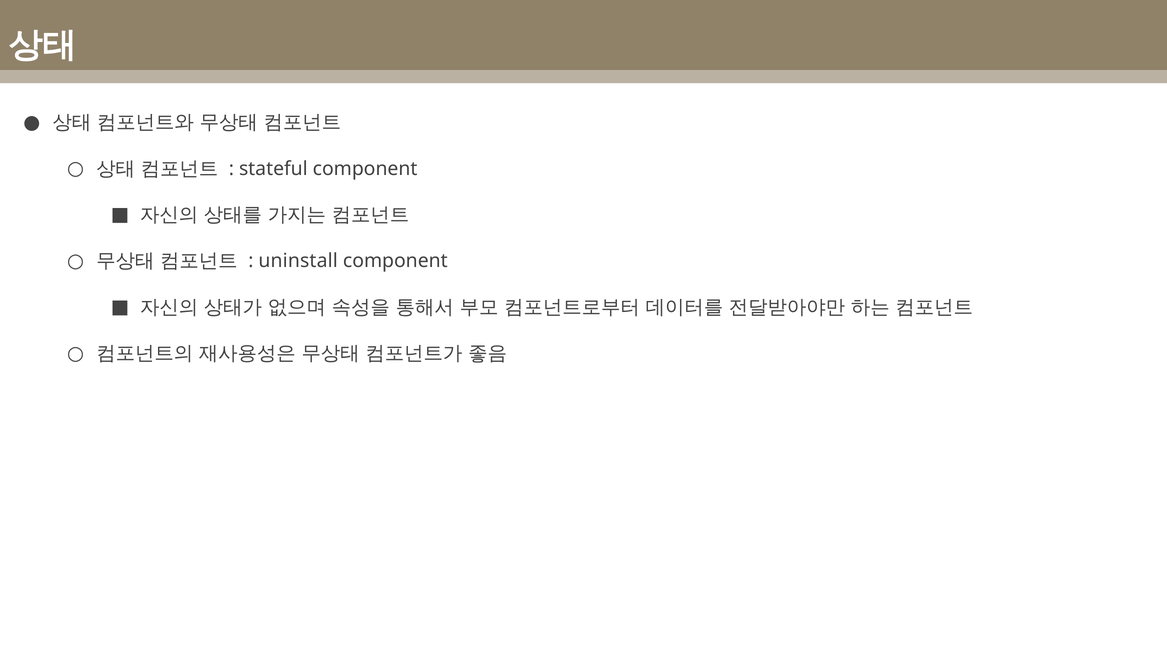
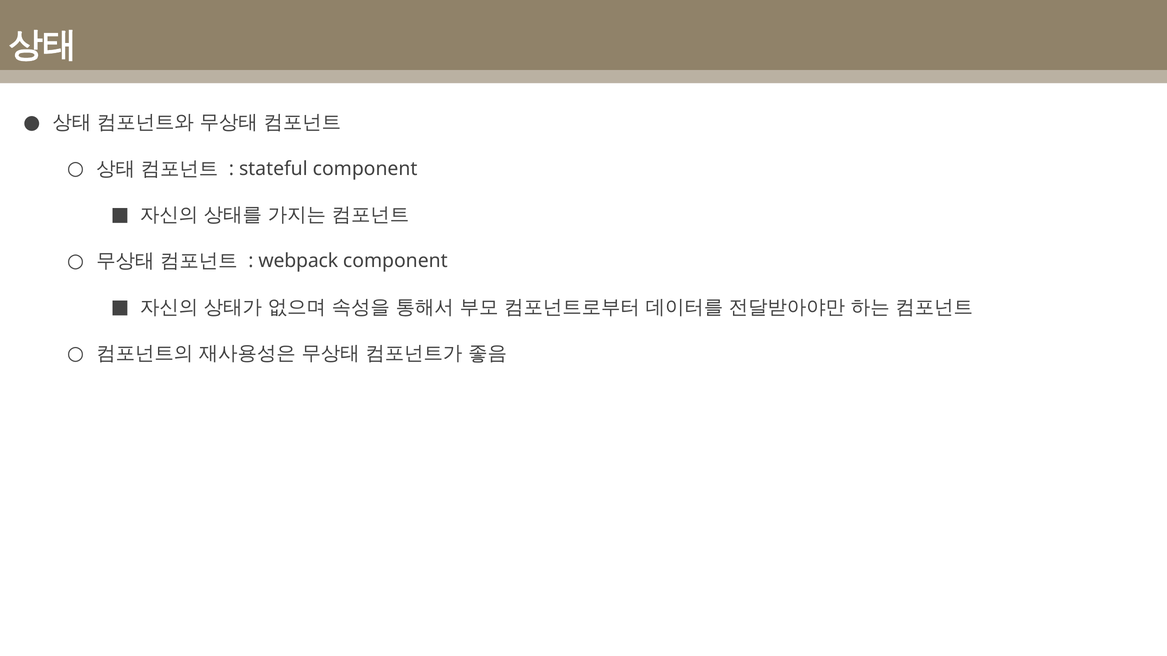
uninstall: uninstall -> webpack (298, 261)
